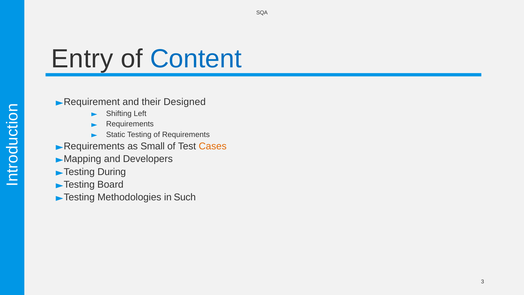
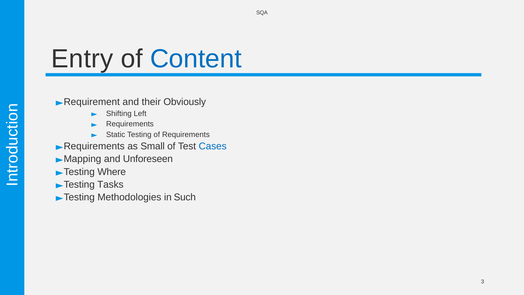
Designed: Designed -> Obviously (185, 102)
Cases colour: orange -> blue (213, 146)
Developers: Developers -> Unforeseen (148, 159)
During: During -> Where (112, 172)
Board: Board -> Tasks (110, 184)
